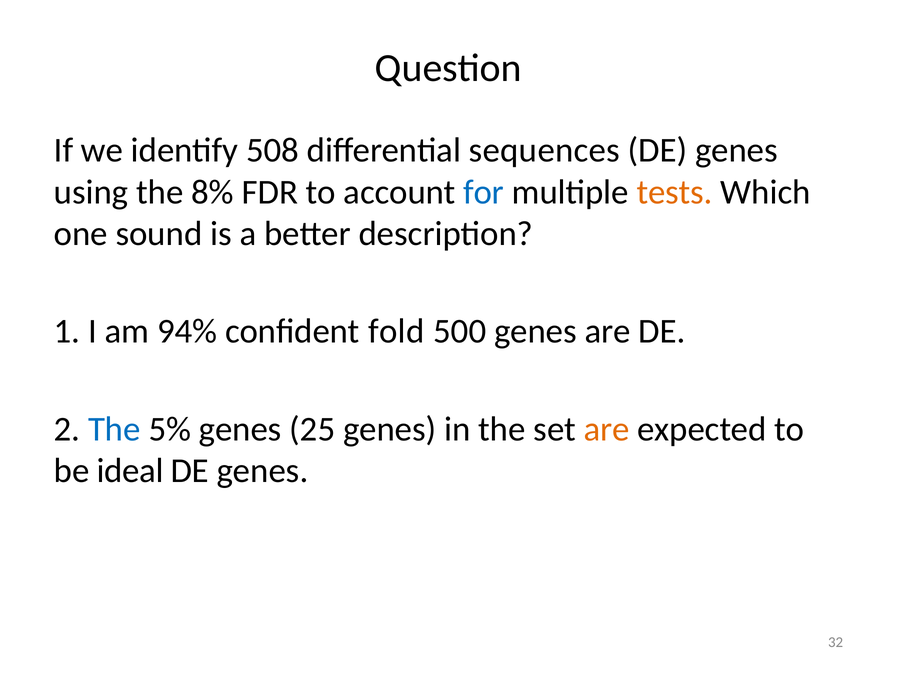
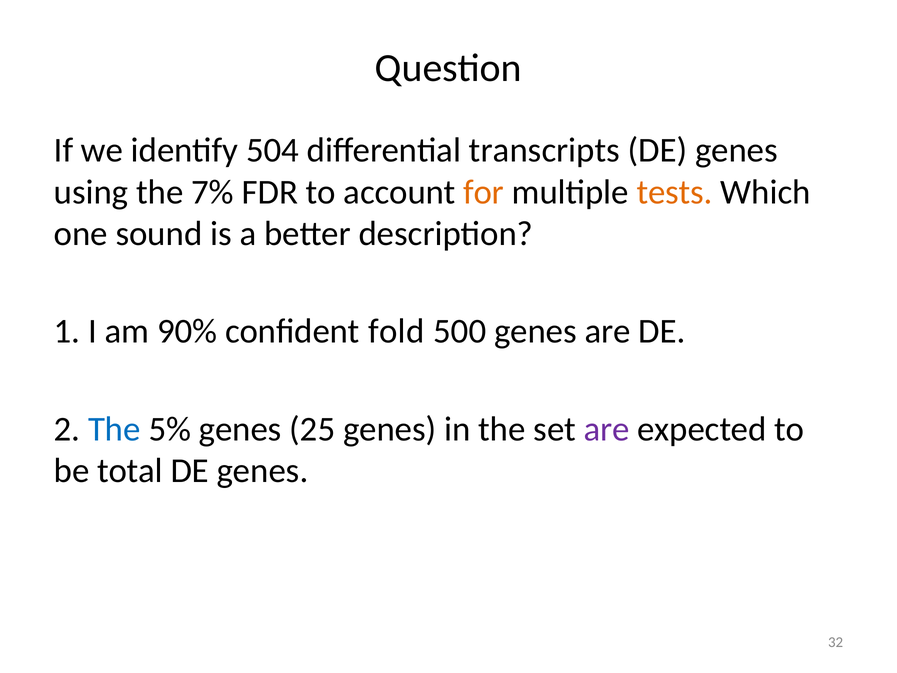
508: 508 -> 504 (273, 150)
sequences: sequences -> transcripts (545, 150)
8%: 8% -> 7% (213, 192)
for colour: blue -> orange (484, 192)
94%: 94% -> 90% (187, 331)
are colour: orange -> purple (607, 429)
ideal: ideal -> total (130, 471)
